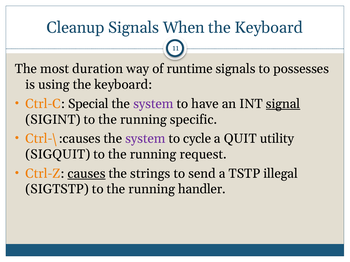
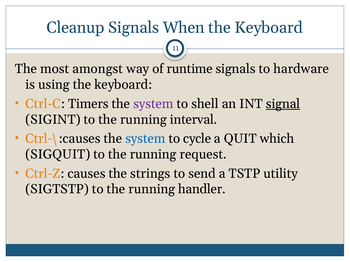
duration: duration -> amongst (98, 69)
possesses: possesses -> hardware (301, 69)
Special: Special -> Timers (88, 104)
have: have -> shell (205, 104)
specific: specific -> interval (194, 120)
system colour: purple -> blue (145, 139)
utility: utility -> which (277, 139)
causes underline: present -> none (87, 174)
illegal: illegal -> utility (281, 174)
